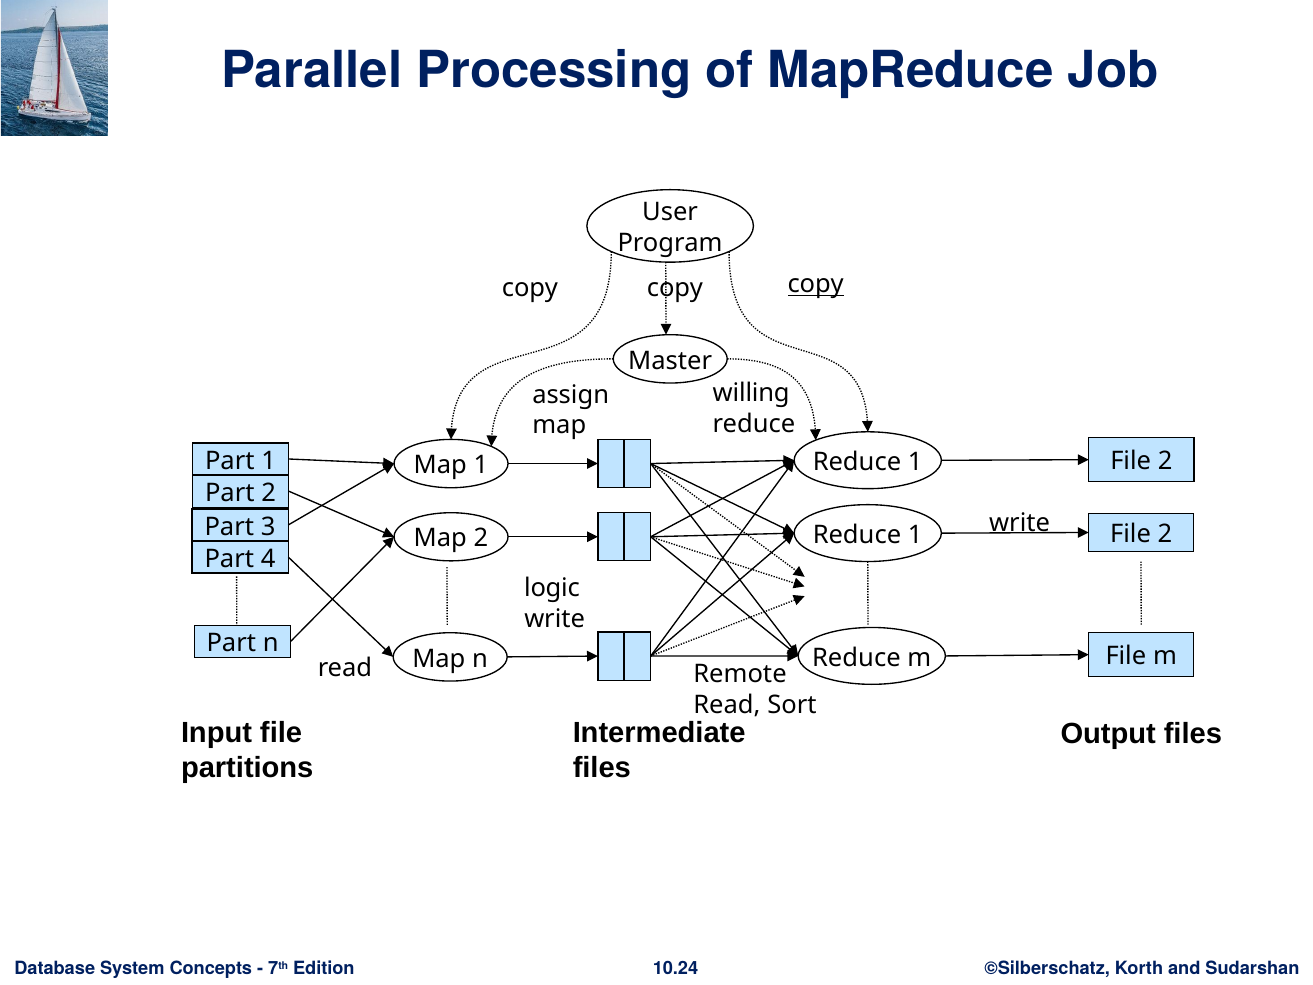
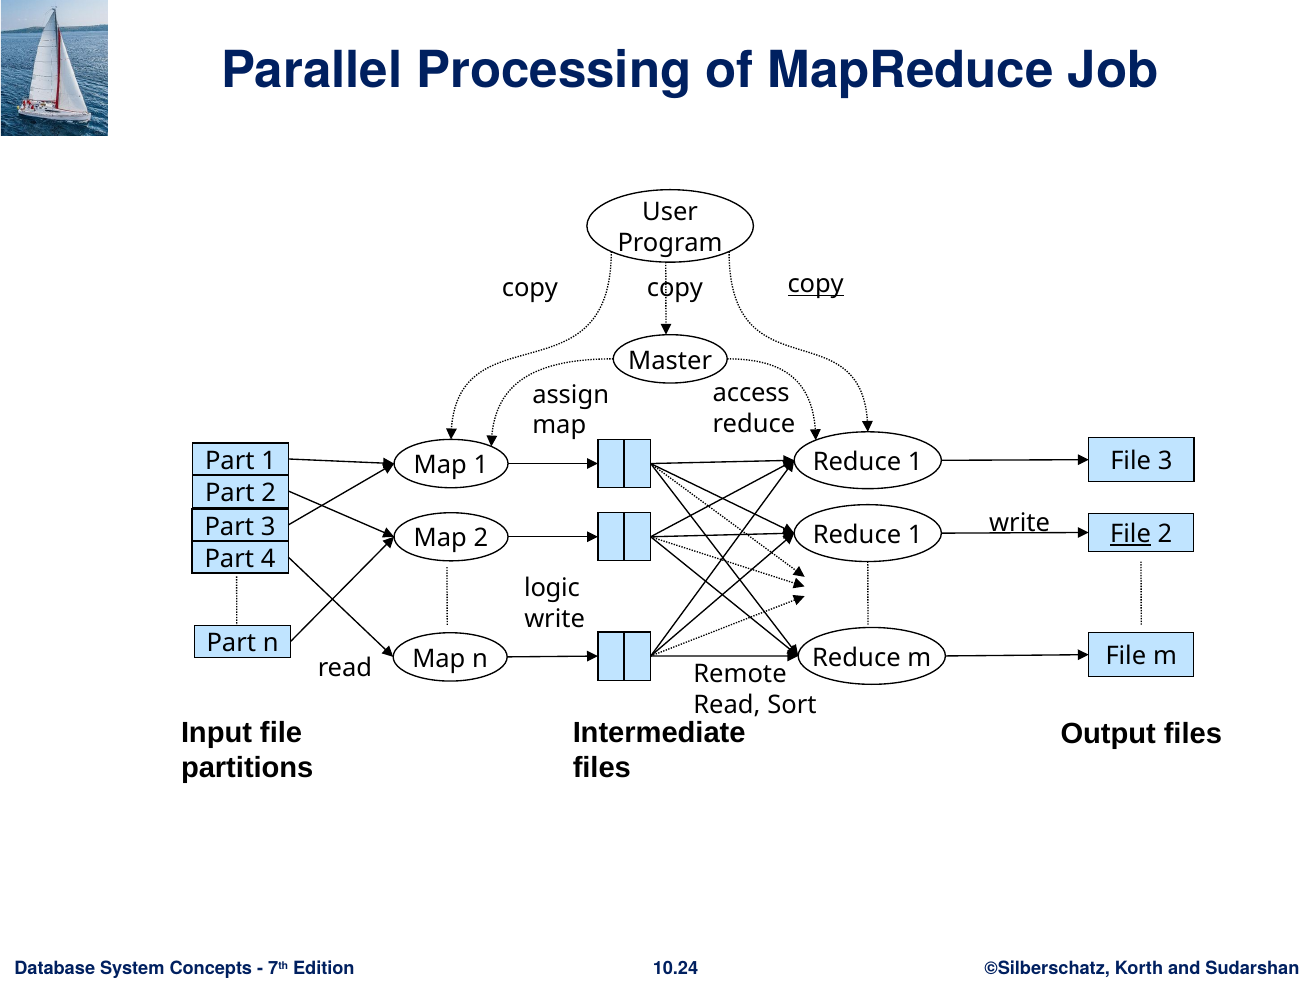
willing: willing -> access (751, 393)
2: 2 -> 3 (1165, 461)
File underline: none -> present (1131, 534)
